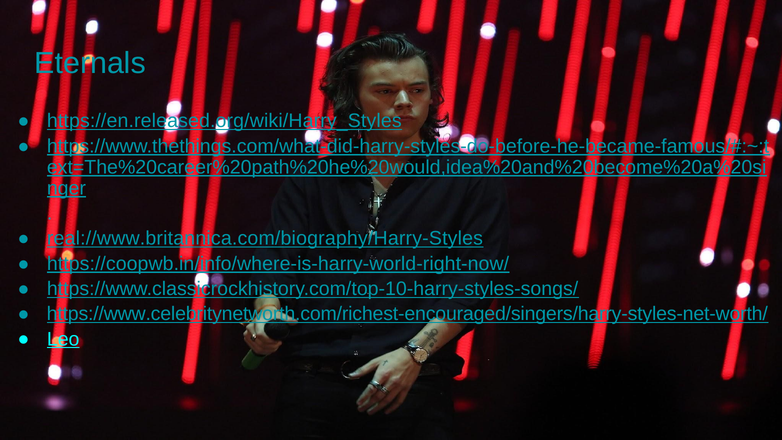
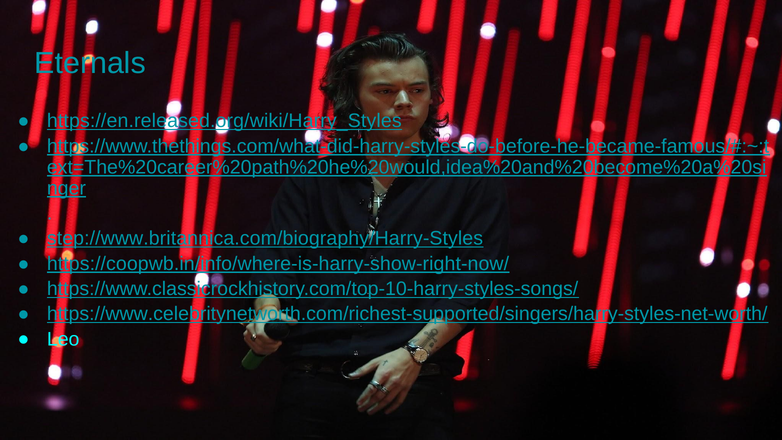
real://www.britannica.com/biography/Harry-Styles: real://www.britannica.com/biography/Harry-Styles -> step://www.britannica.com/biography/Harry-Styles (265, 238)
https://coopwb.in/info/where-is-harry-world-right-now/: https://coopwb.in/info/where-is-harry-world-right-now/ -> https://coopwb.in/info/where-is-harry-show-right-now/ (278, 264)
https://www.celebritynetworth.com/richest-encouraged/singers/harry-styles-net-worth/: https://www.celebritynetworth.com/richest-encouraged/singers/harry-styles-net-worth/ -> https://www.celebritynetworth.com/richest-supported/singers/harry-styles-net-worth/ (407, 314)
Leo underline: present -> none (63, 339)
